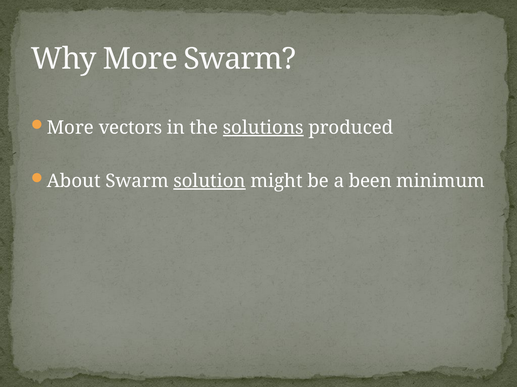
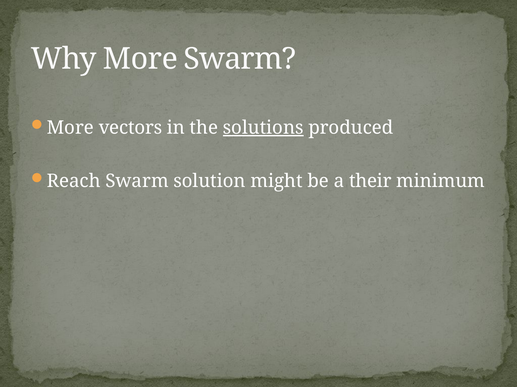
About: About -> Reach (74, 181)
solution underline: present -> none (210, 181)
been: been -> their (370, 181)
